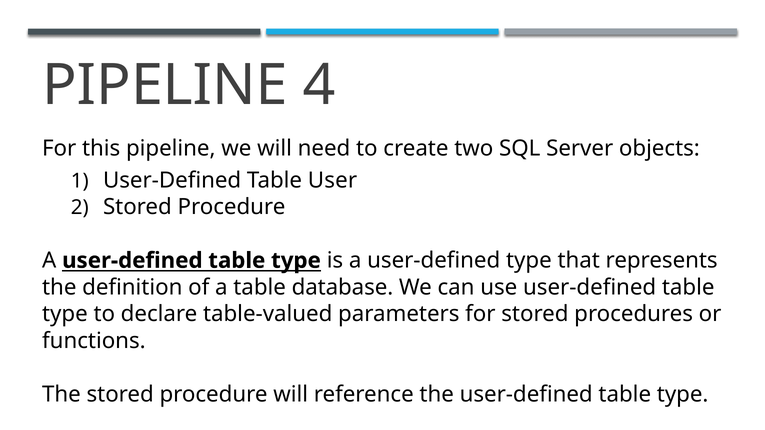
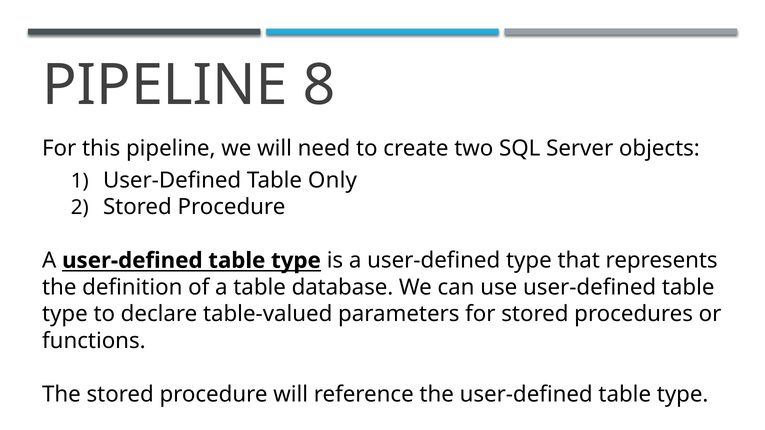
4: 4 -> 8 (319, 85)
User: User -> Only (332, 180)
